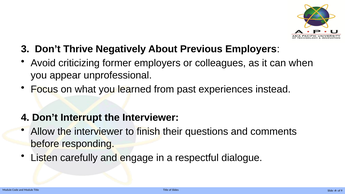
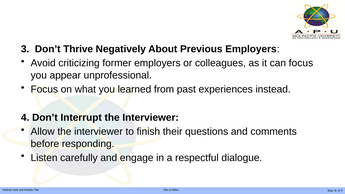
can when: when -> focus (301, 63)
